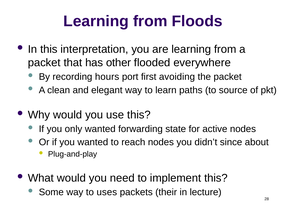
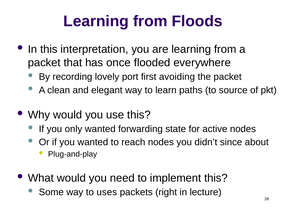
other: other -> once (118, 63)
hours: hours -> lovely (107, 77)
their: their -> right (166, 193)
